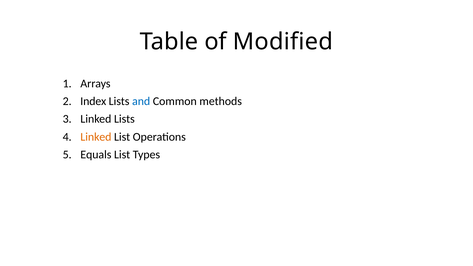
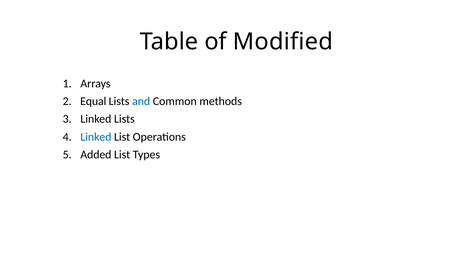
Index: Index -> Equal (93, 101)
Linked colour: orange -> blue (96, 137)
Equals: Equals -> Added (96, 155)
